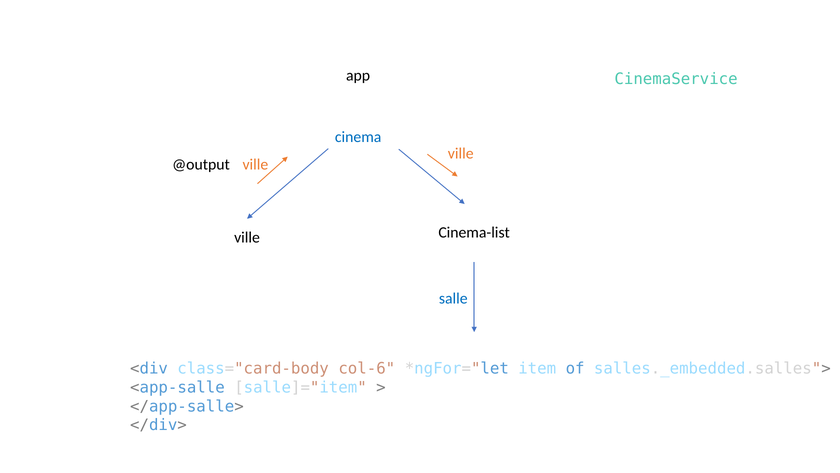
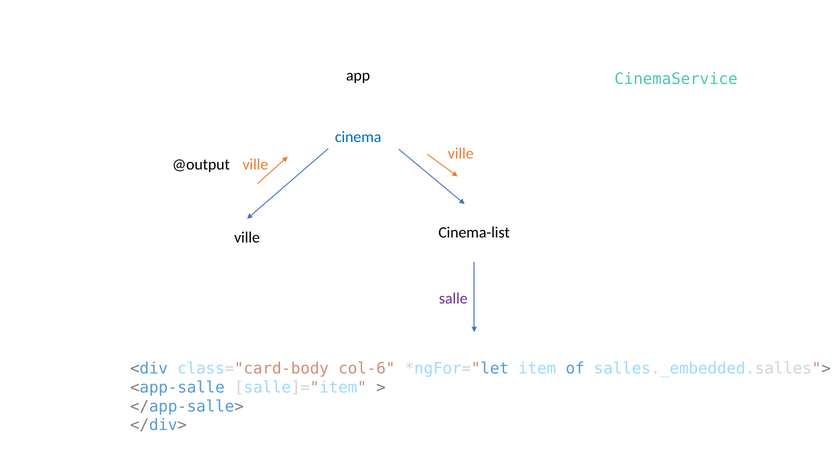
salle colour: blue -> purple (453, 298)
